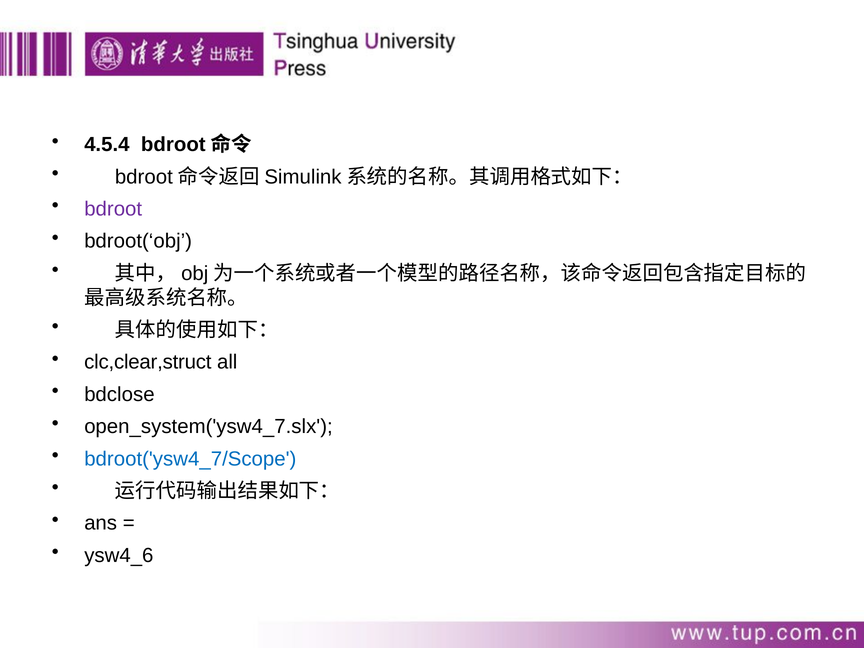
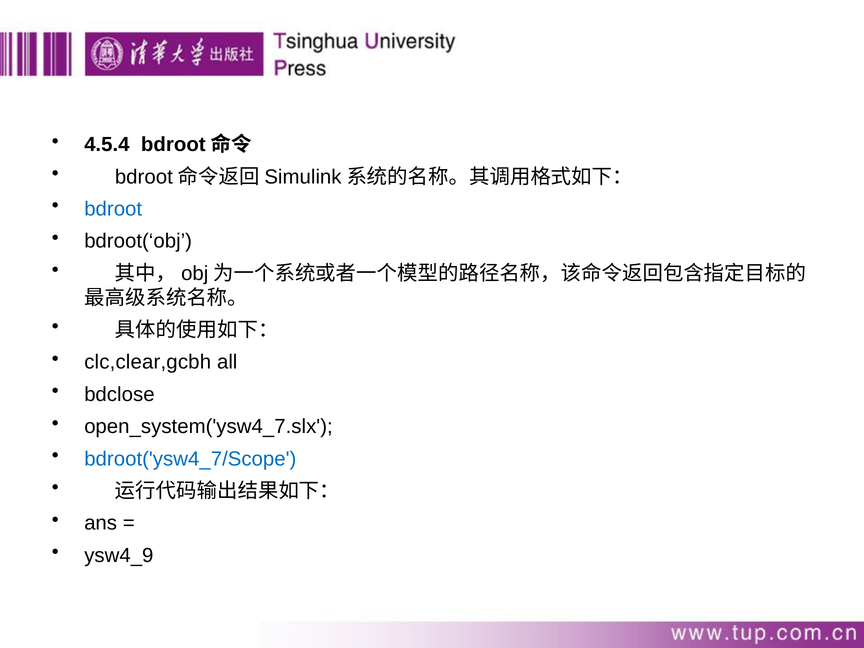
bdroot colour: purple -> blue (113, 209)
clc,clear,struct: clc,clear,struct -> clc,clear,gcbh (148, 362)
ysw4_6: ysw4_6 -> ysw4_9 (119, 555)
